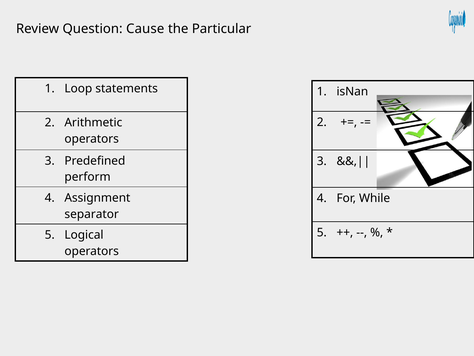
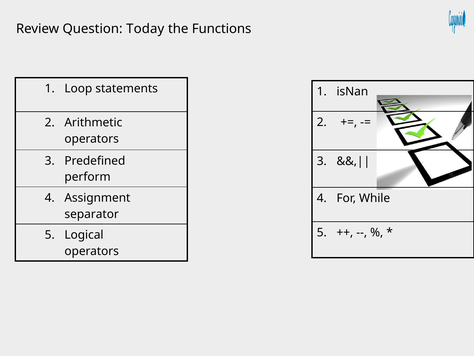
Cause: Cause -> Today (145, 29)
Particular: Particular -> Functions (222, 29)
